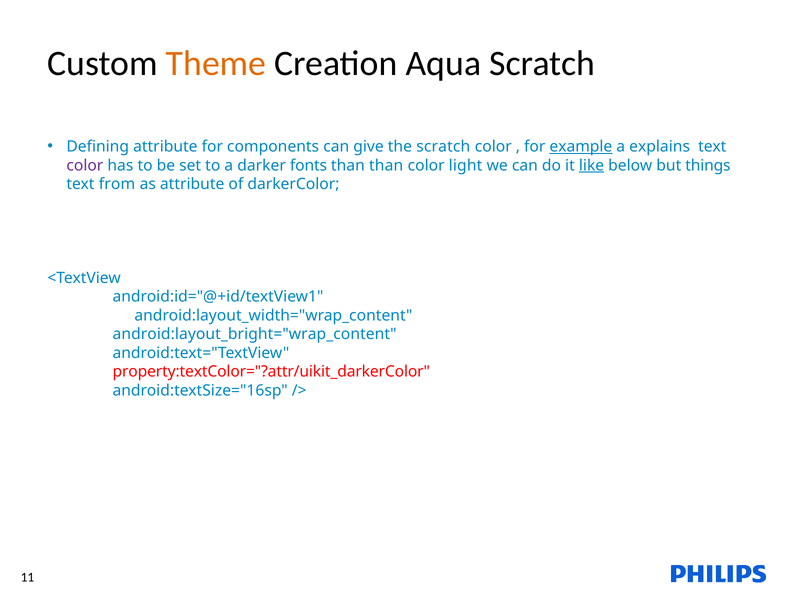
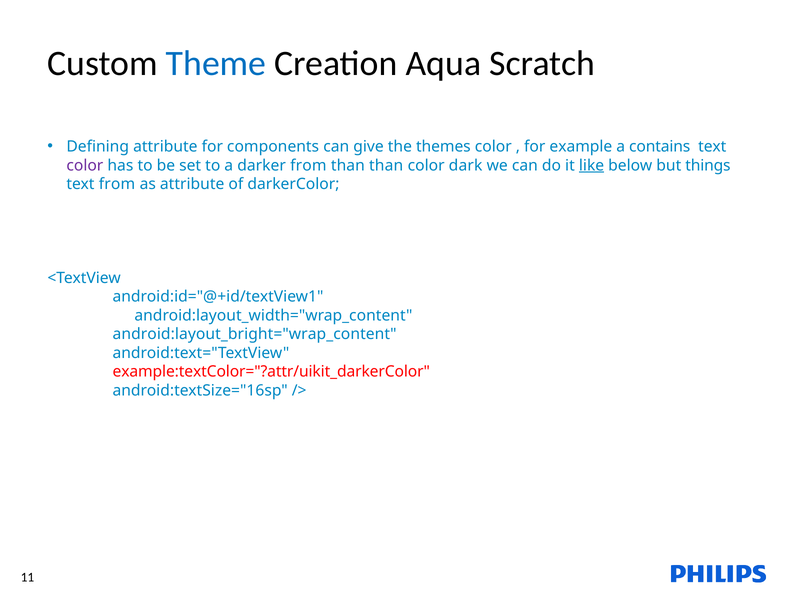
Theme colour: orange -> blue (216, 64)
the scratch: scratch -> themes (443, 147)
example underline: present -> none (581, 147)
explains: explains -> contains (660, 147)
darker fonts: fonts -> from (308, 165)
light: light -> dark (466, 165)
property:textColor="?attr/uikit_darkerColor: property:textColor="?attr/uikit_darkerColor -> example:textColor="?attr/uikit_darkerColor (271, 372)
